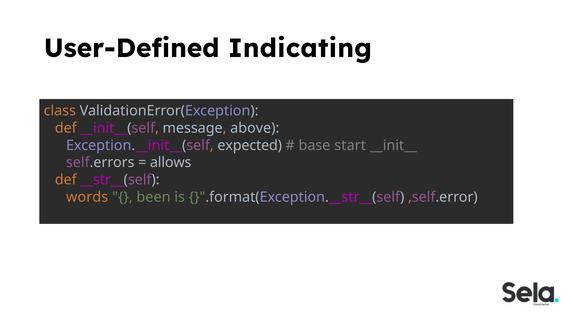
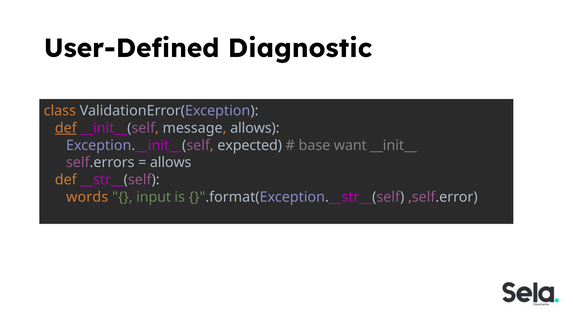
Indicating: Indicating -> Diagnostic (300, 48)
def underline: none -> present (66, 128)
message above: above -> allows (255, 128)
start: start -> want (350, 145)
been: been -> input (154, 197)
